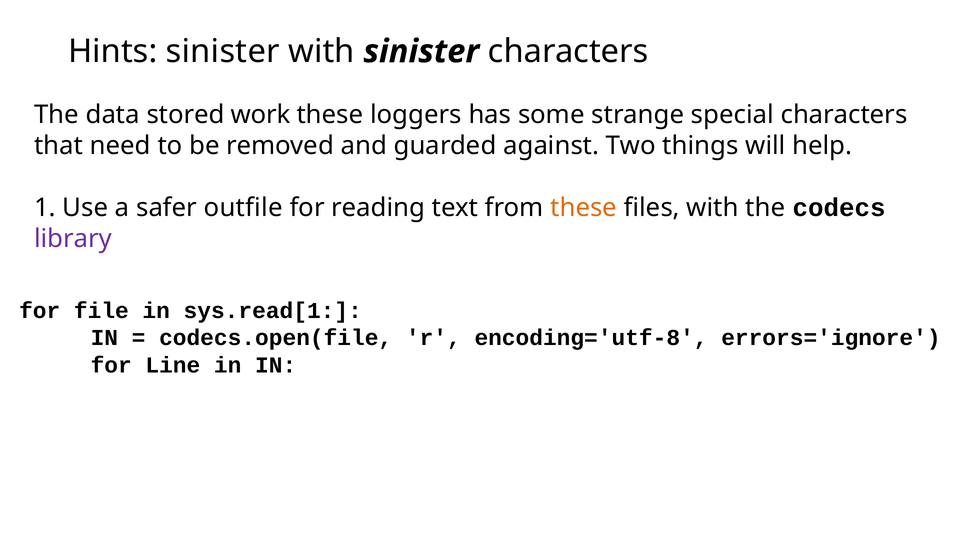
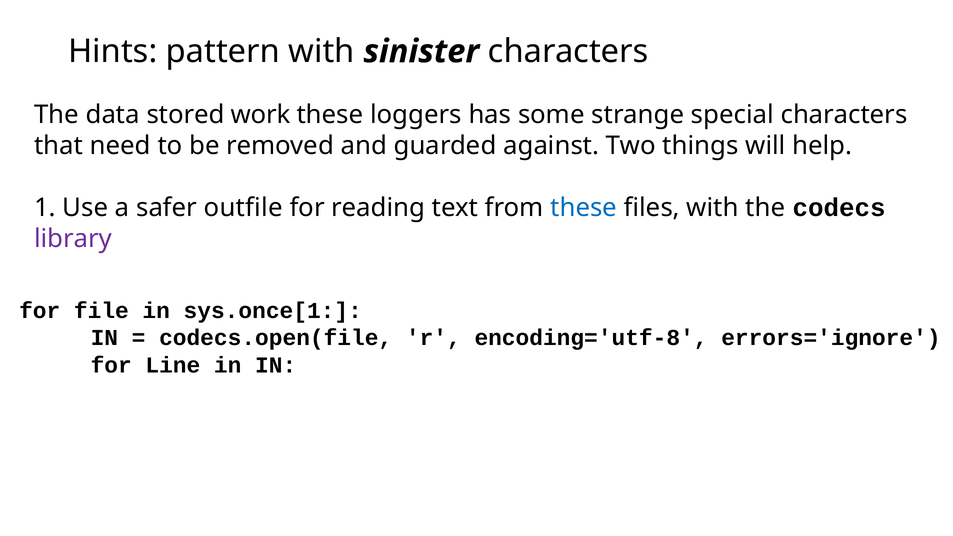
Hints sinister: sinister -> pattern (223, 51)
these colour: orange -> blue (584, 208)
sys.read[1: sys.read[1 -> sys.once[1 (273, 311)
